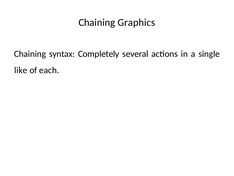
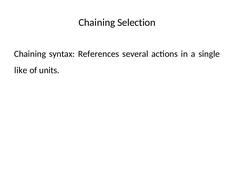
Graphics: Graphics -> Selection (136, 22)
Completely: Completely -> References (99, 54)
each: each -> units (49, 70)
